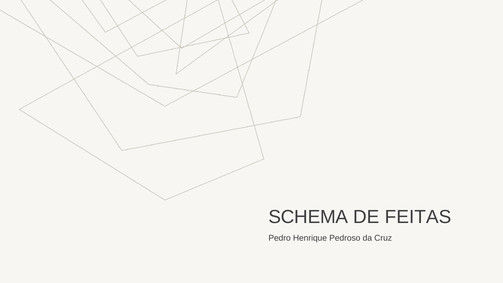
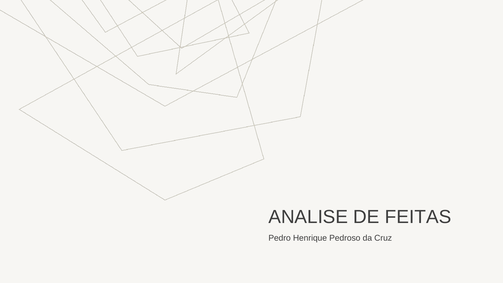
SCHEMA: SCHEMA -> ANALISE (308, 217)
